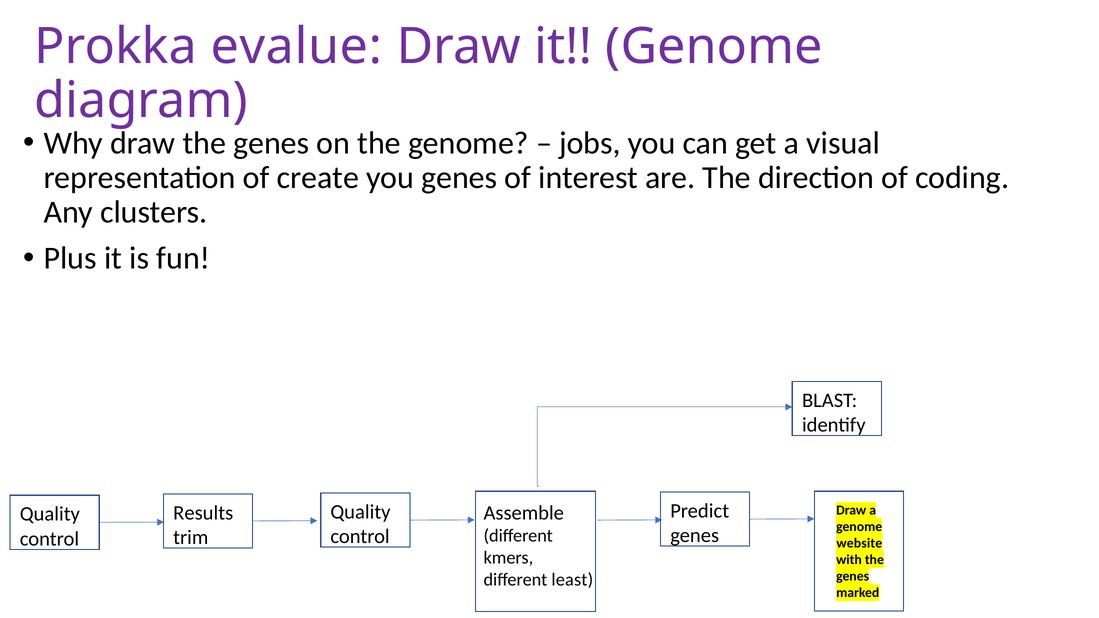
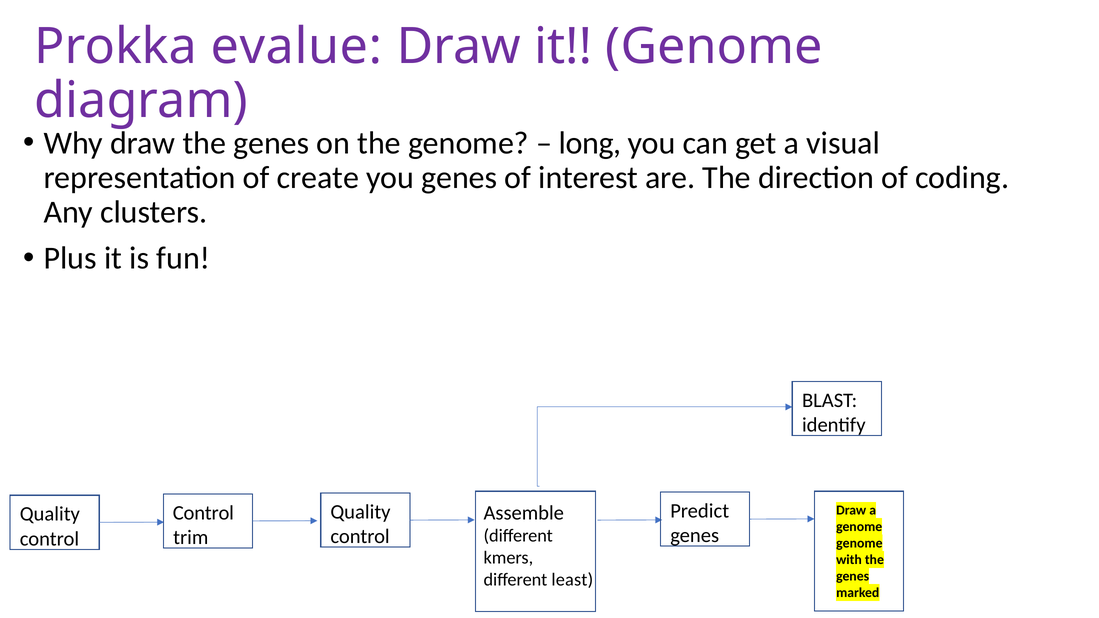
jobs: jobs -> long (590, 143)
Results: Results -> Control (203, 513)
website: website -> genome (859, 543)
